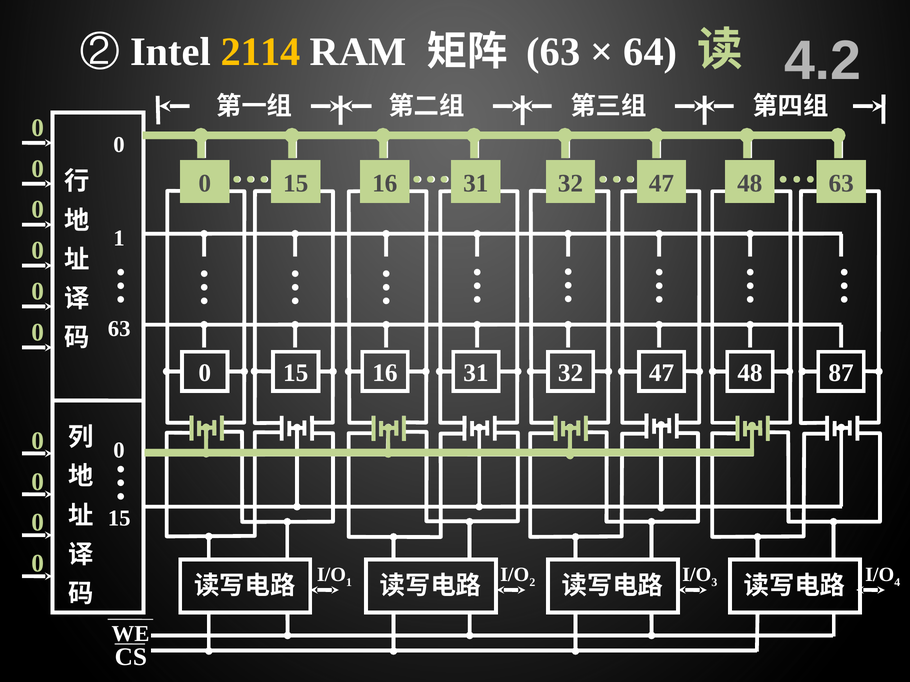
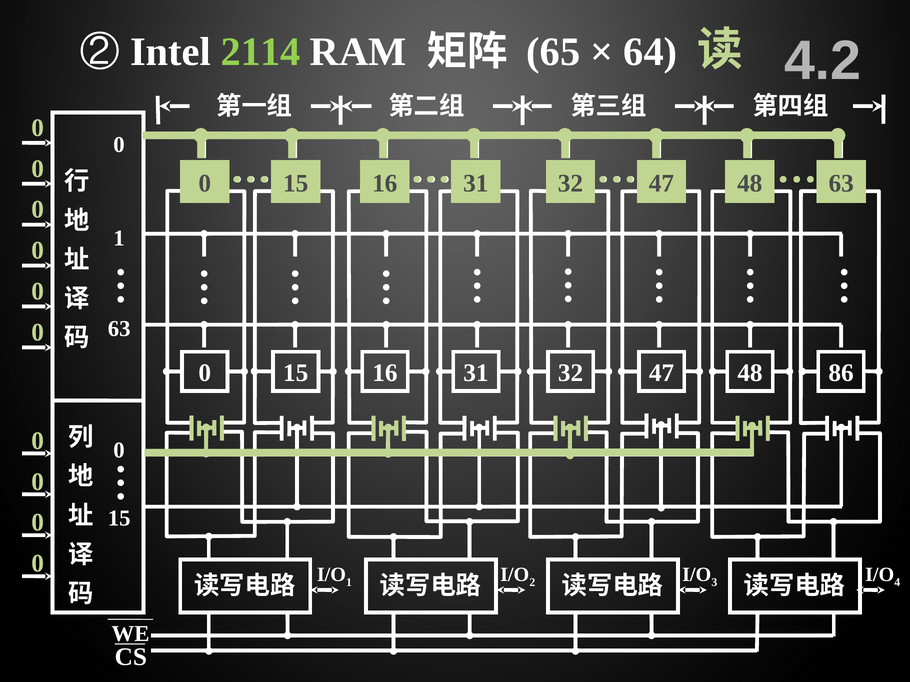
2114 colour: yellow -> light green (261, 52)
63: 63 -> 65 (553, 52)
87: 87 -> 86 (841, 373)
